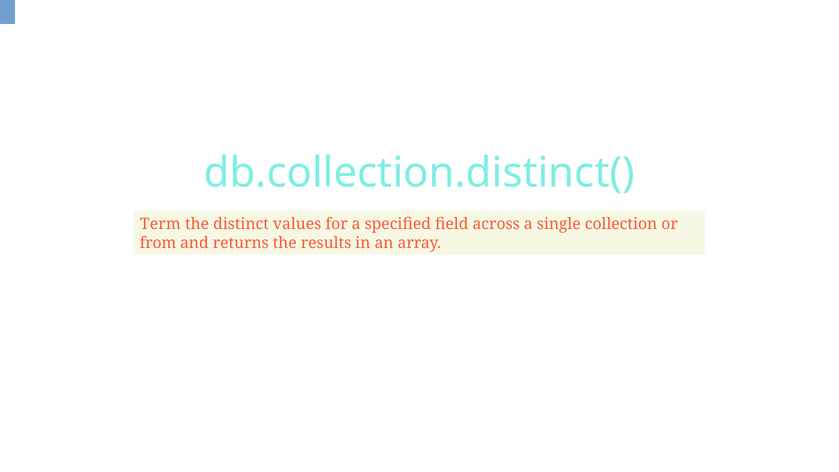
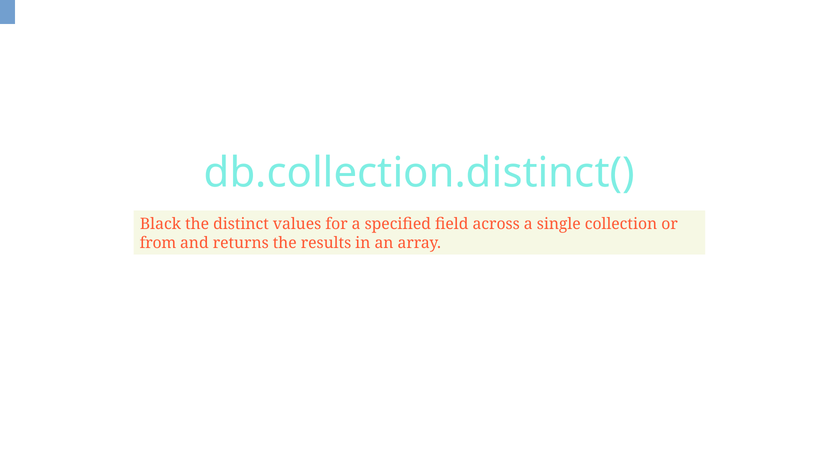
Term: Term -> Black (160, 224)
